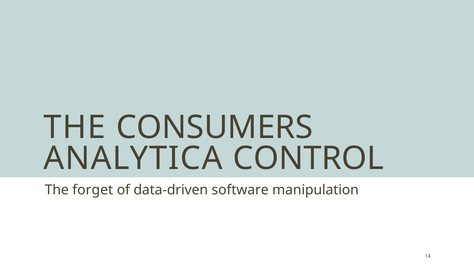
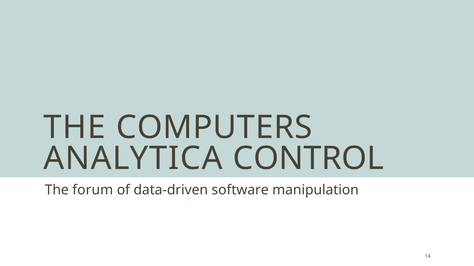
CONSUMERS: CONSUMERS -> COMPUTERS (214, 128)
forget: forget -> forum (93, 191)
